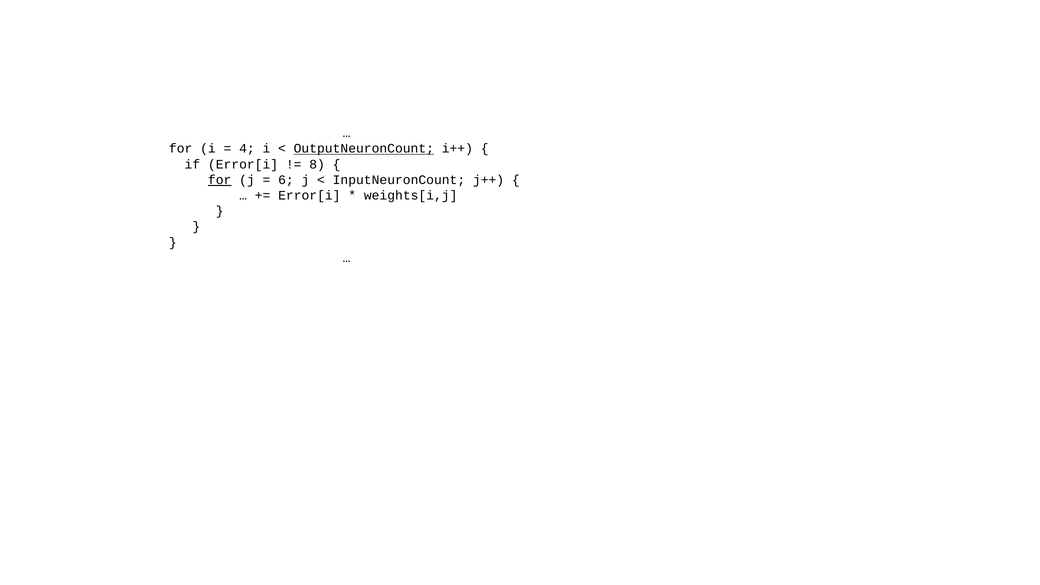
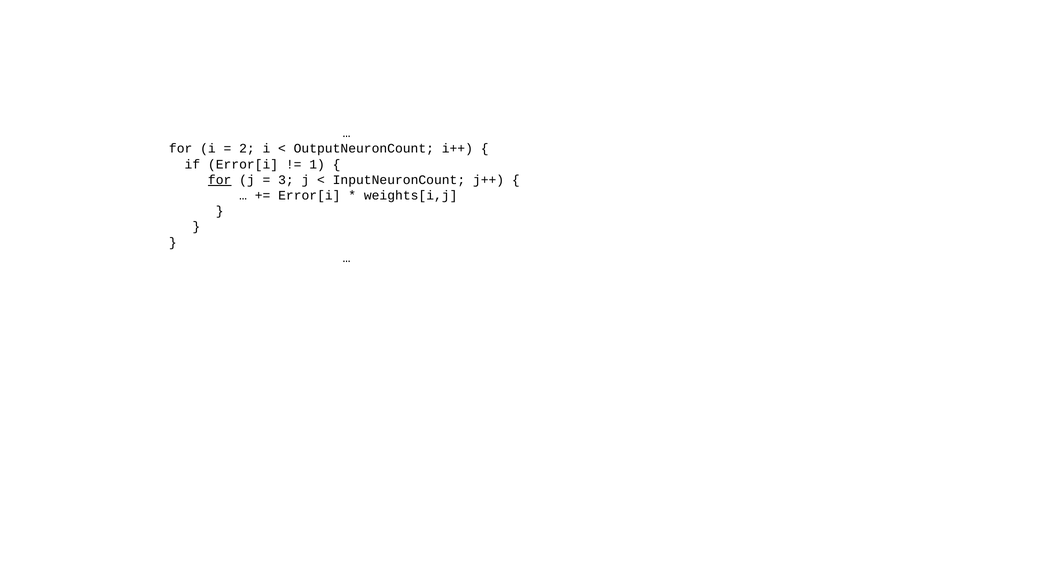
4: 4 -> 2 (247, 149)
OutputNeuronCount underline: present -> none (364, 149)
8: 8 -> 1 (317, 164)
6: 6 -> 3 (286, 180)
